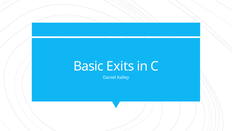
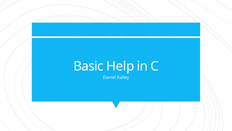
Exits: Exits -> Help (120, 66)
